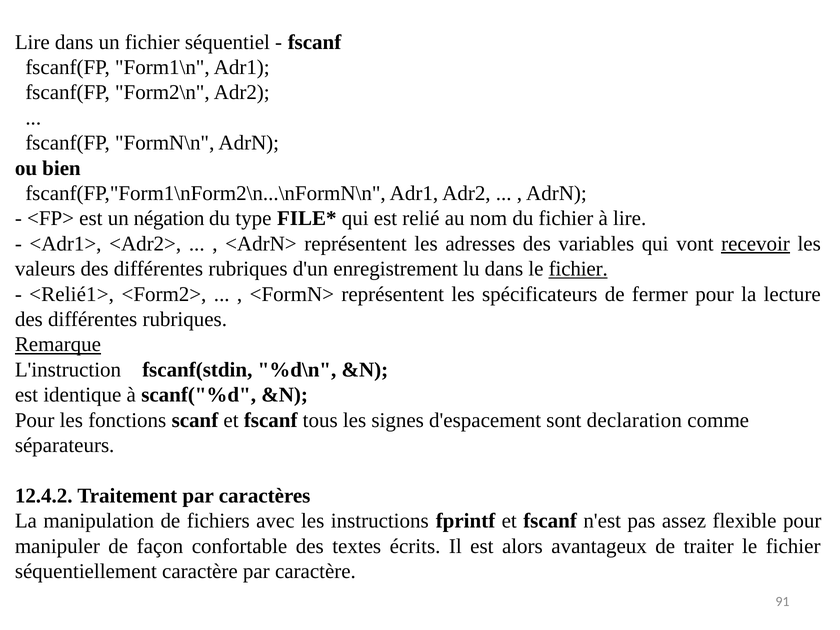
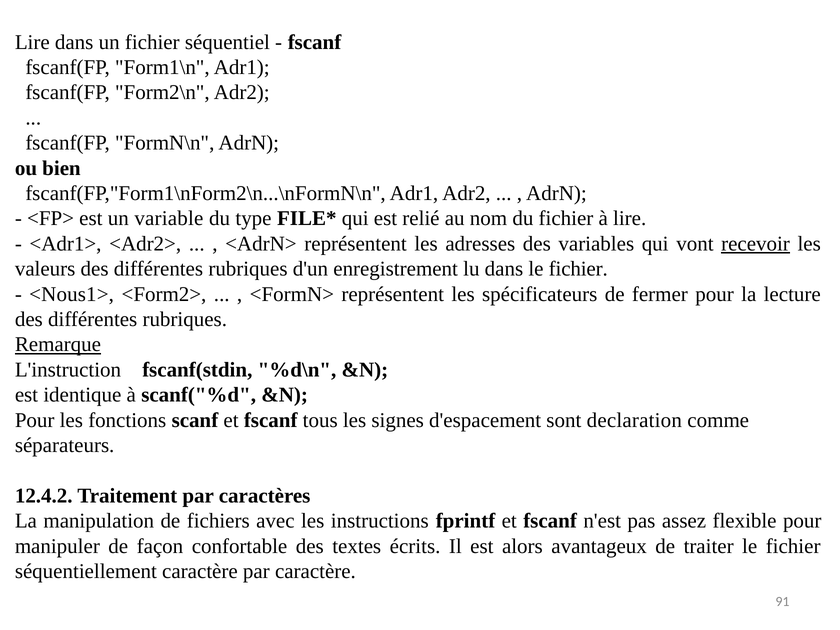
négation: négation -> variable (169, 219)
fichier underline: present -> none (578, 269)
<Relié1>: <Relié1> -> <Nous1> (72, 294)
